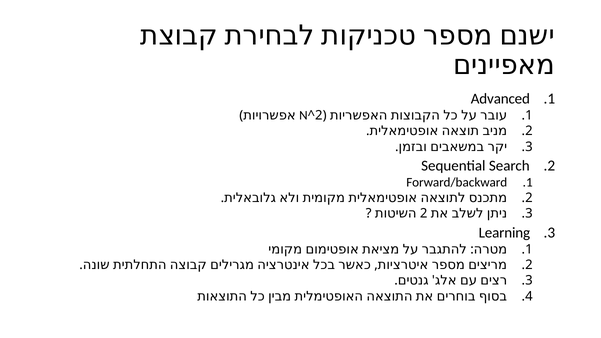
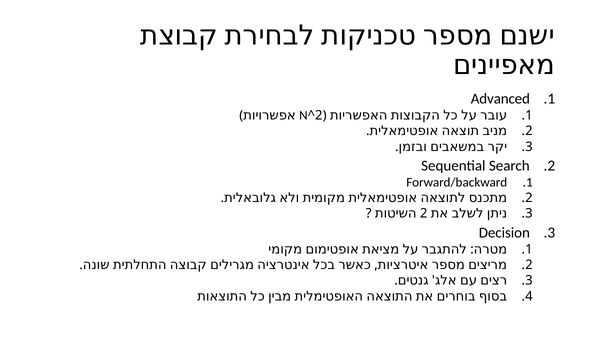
Learning: Learning -> Decision (504, 233)
